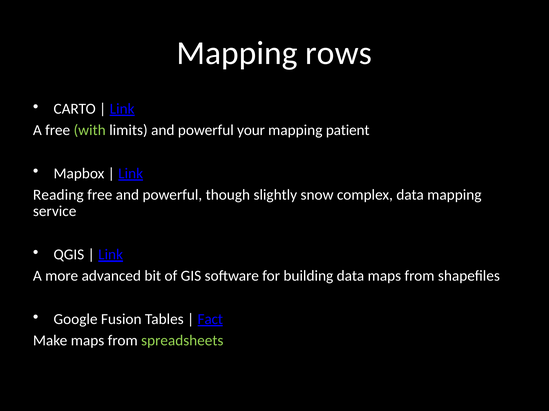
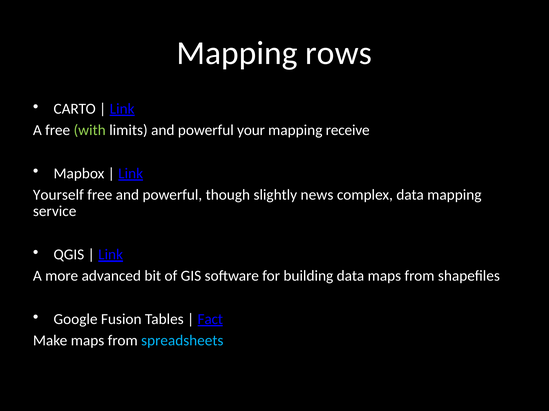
patient: patient -> receive (348, 130)
Reading: Reading -> Yourself (58, 195)
snow: snow -> news (317, 195)
spreadsheets colour: light green -> light blue (182, 341)
